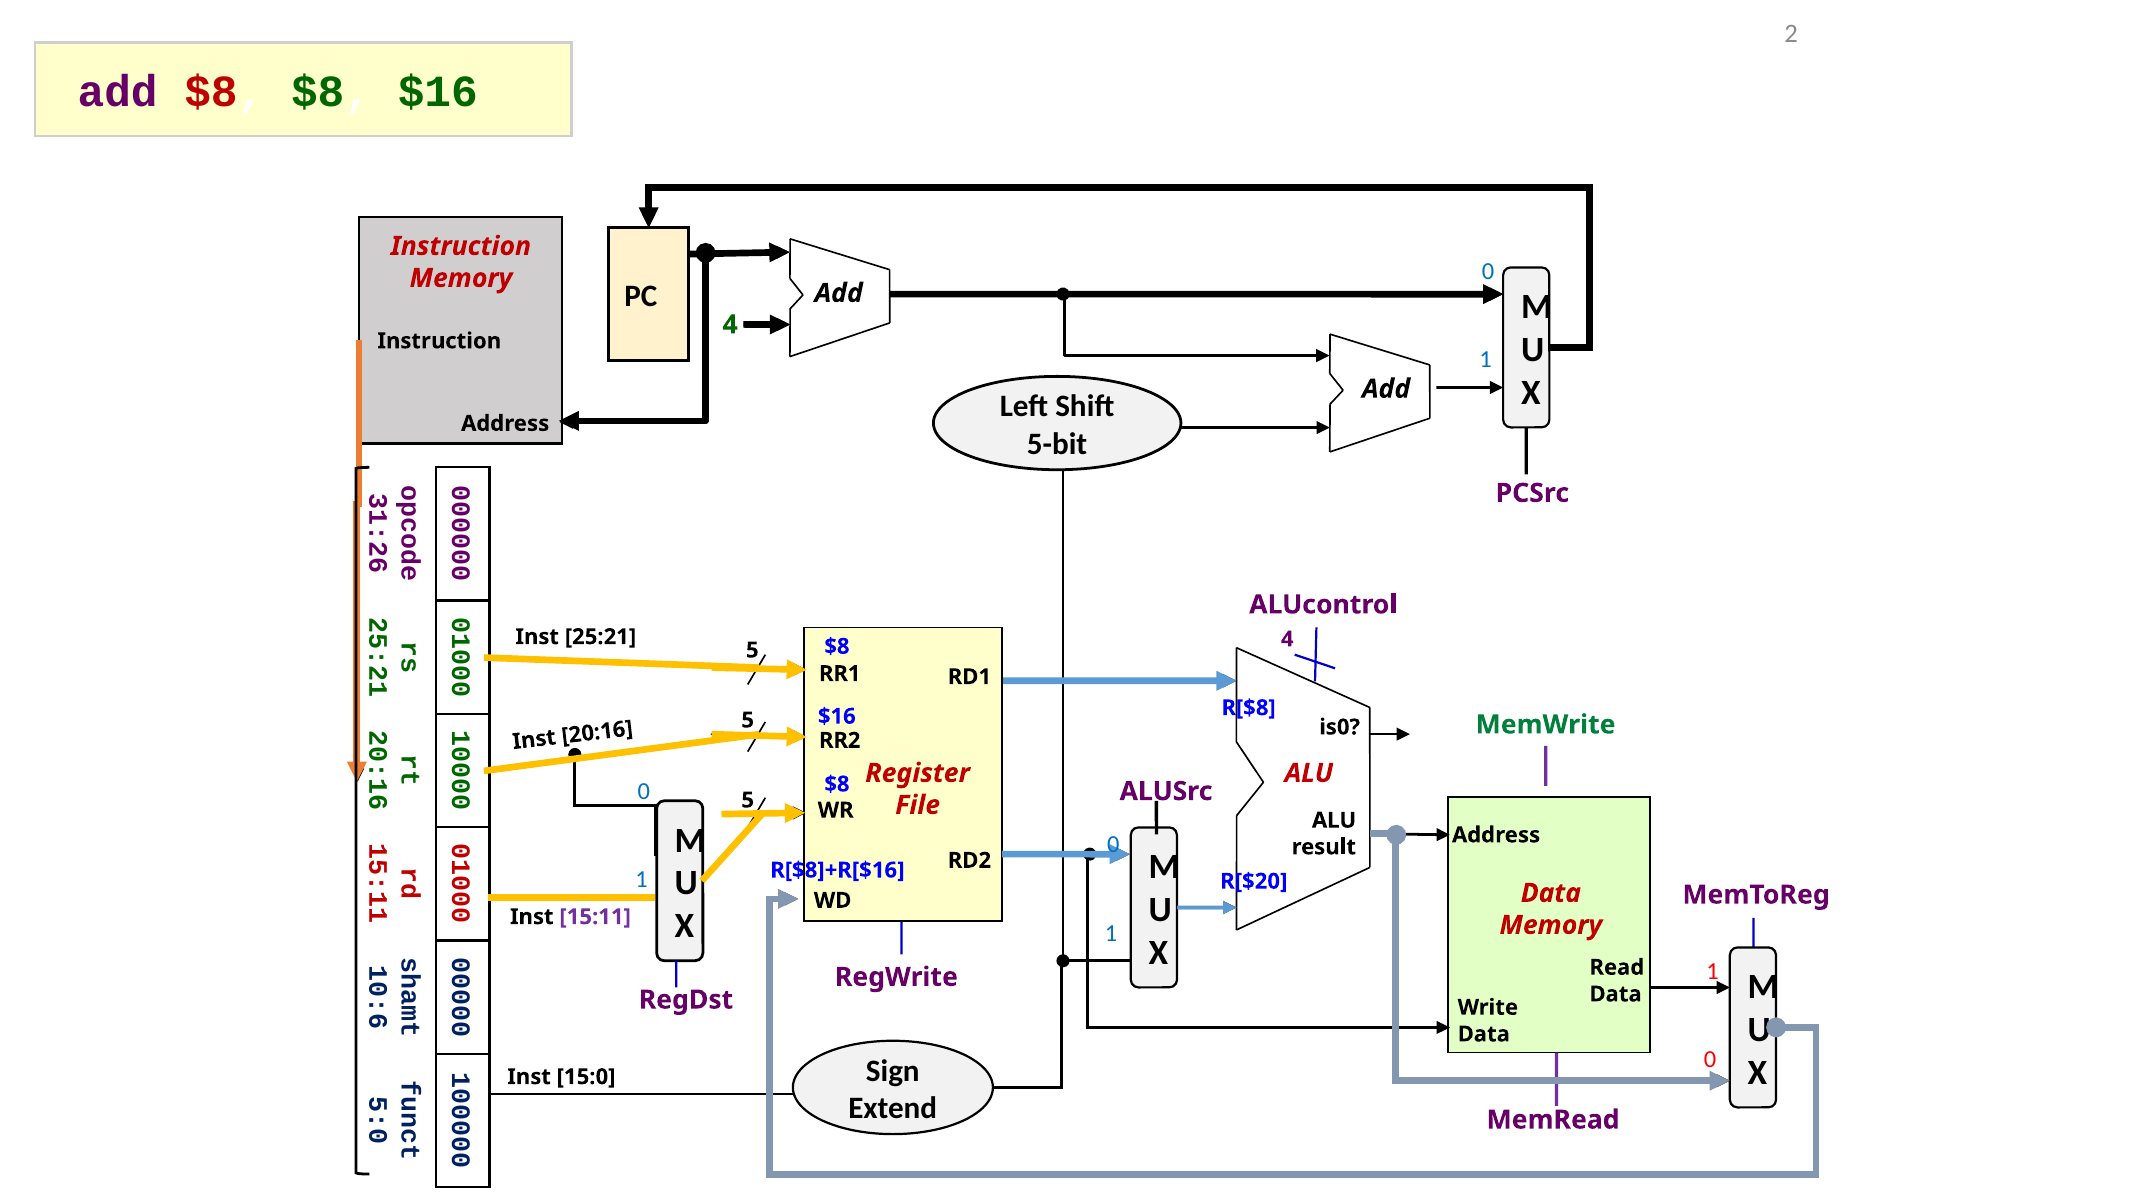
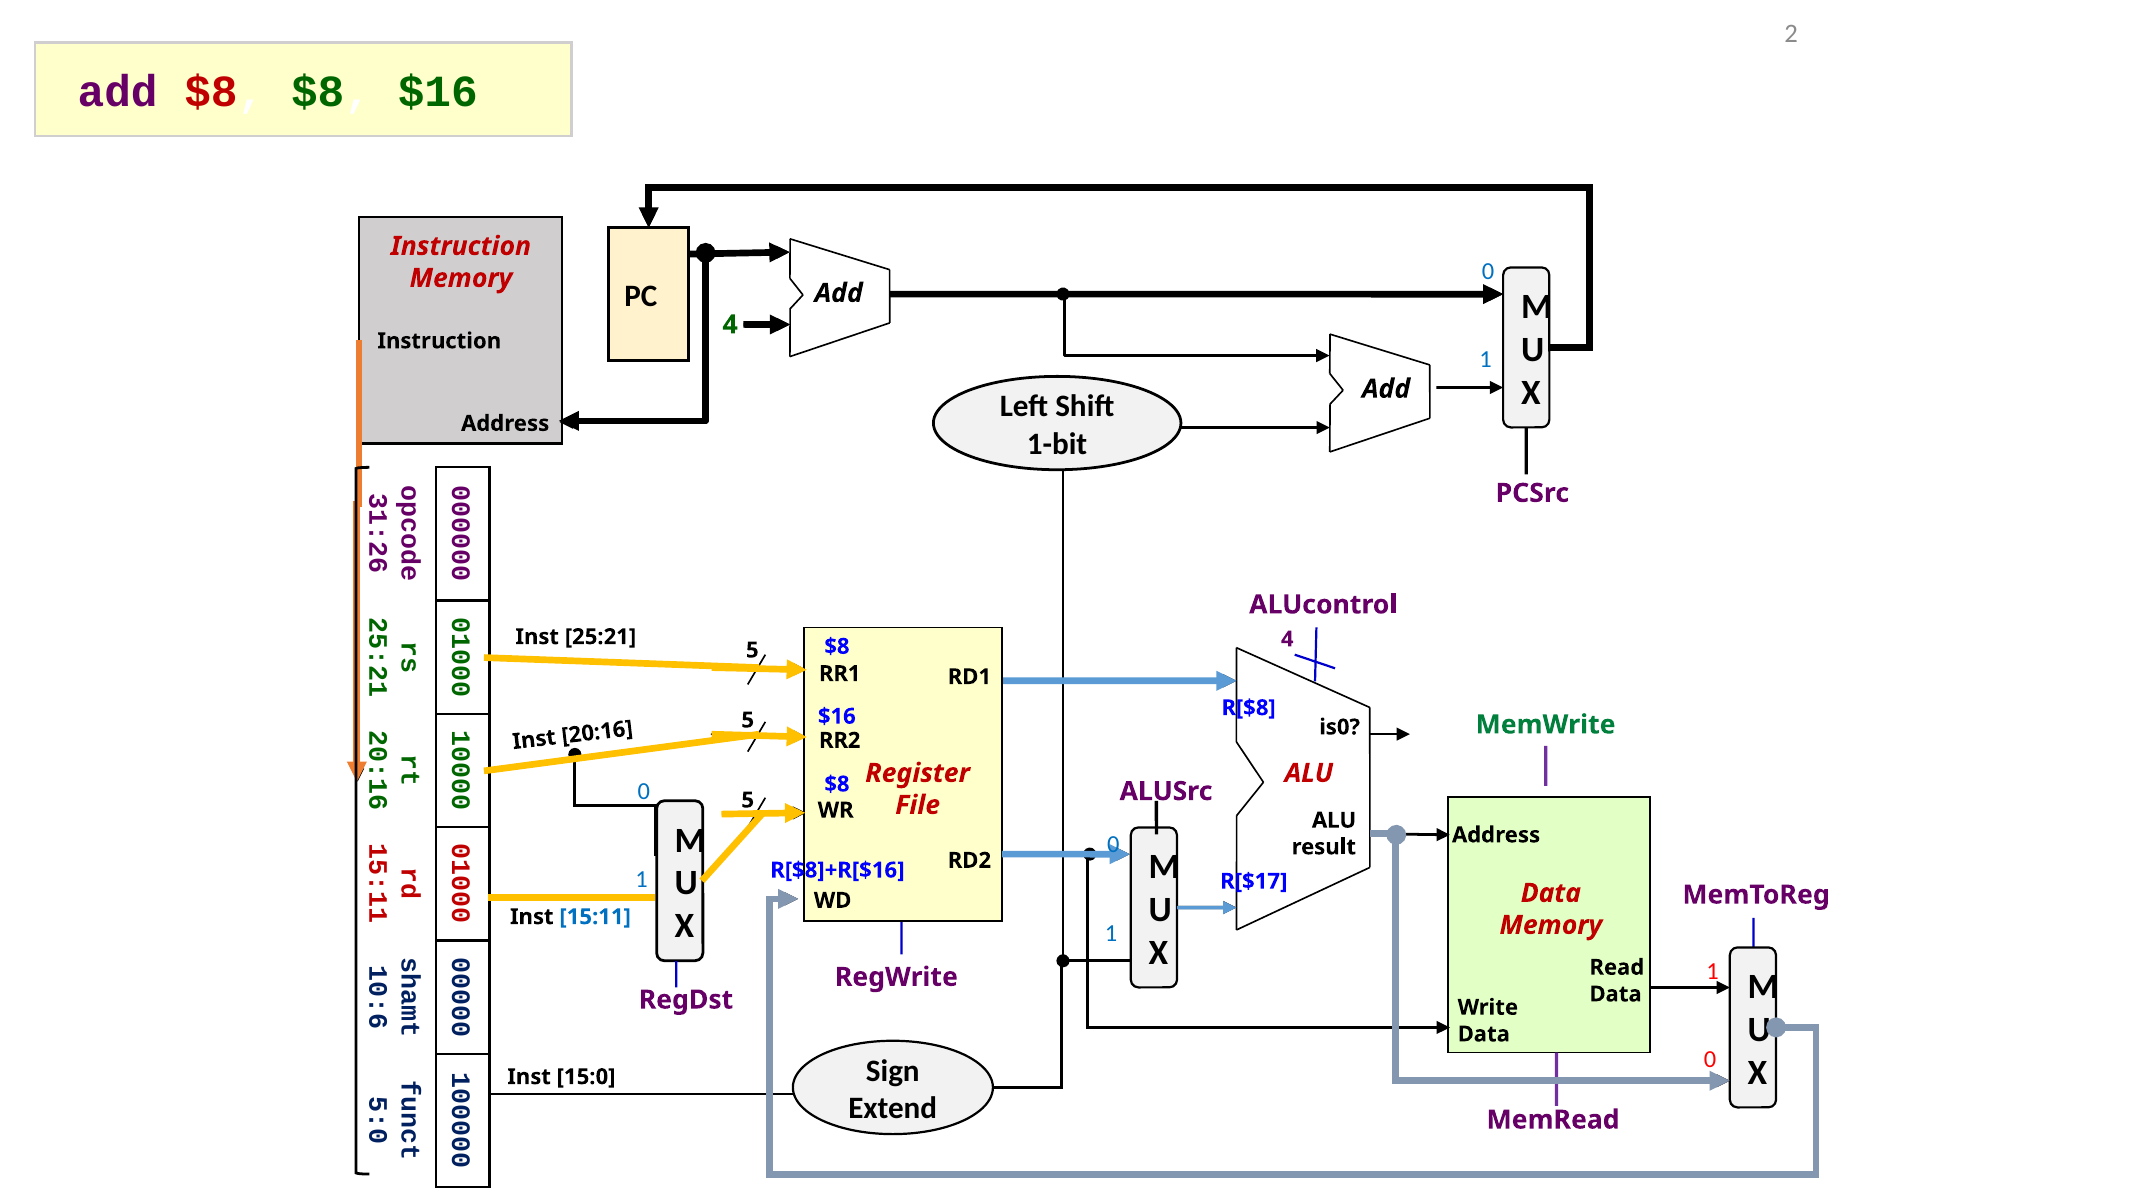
5-bit: 5-bit -> 1-bit (1057, 444)
R[$20: R[$20 -> R[$17 (1254, 882)
15:11 colour: purple -> blue (595, 917)
